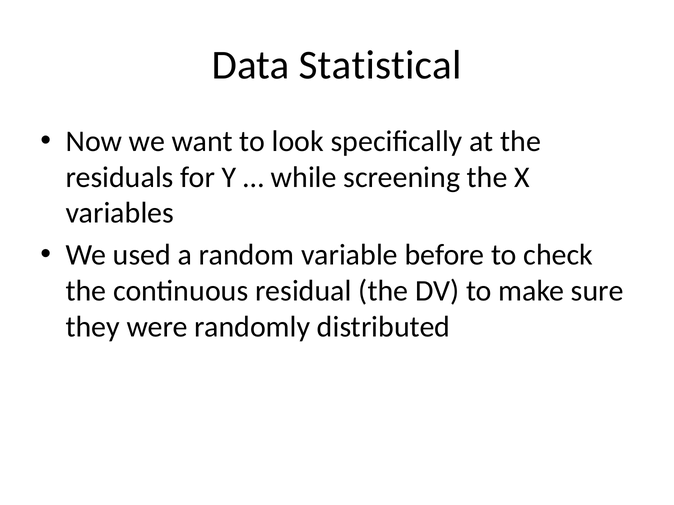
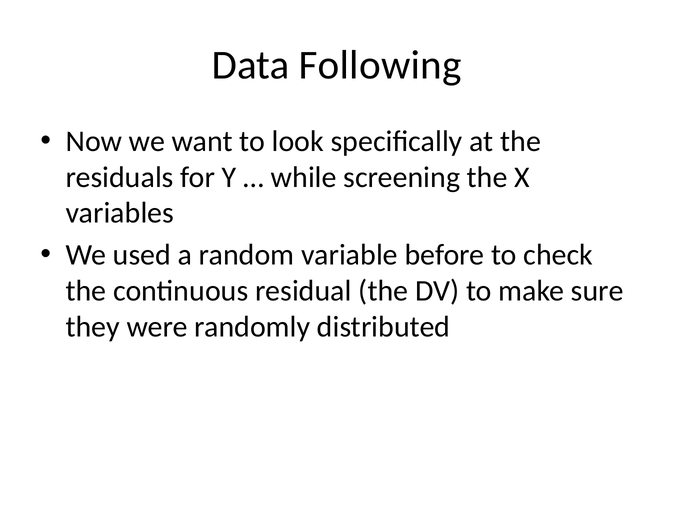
Statistical: Statistical -> Following (380, 65)
